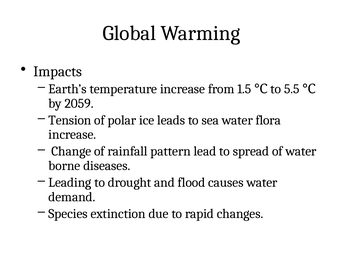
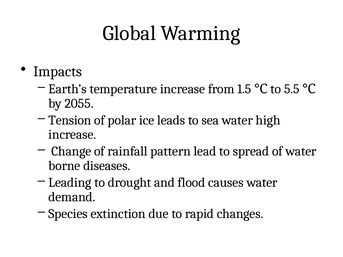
2059: 2059 -> 2055 (79, 103)
flora: flora -> high (268, 120)
